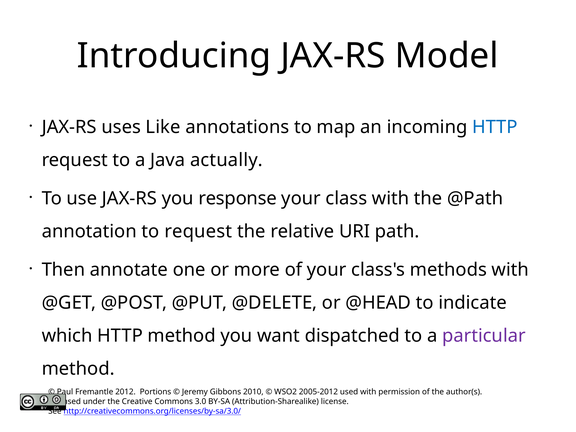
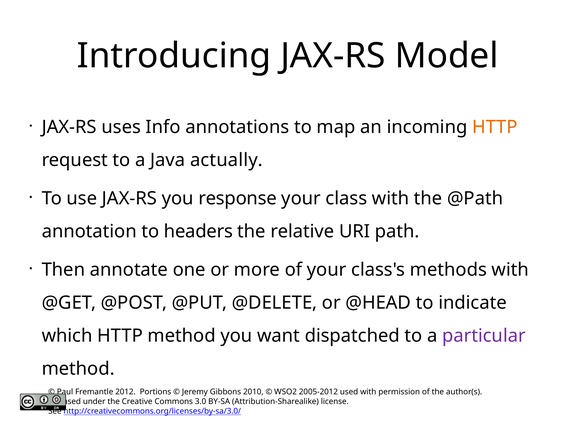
Like: Like -> Info (163, 127)
HTTP colour: blue -> orange (495, 127)
to request: request -> headers (198, 231)
